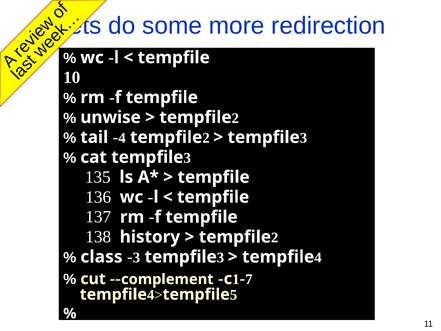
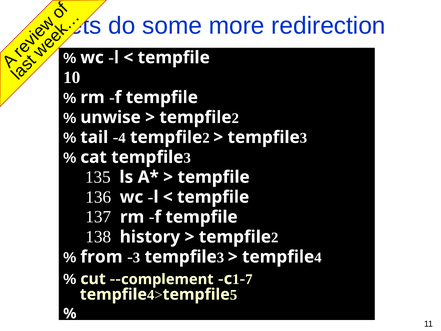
class: class -> from (101, 257)
